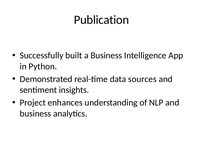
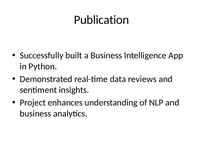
sources: sources -> reviews (142, 79)
